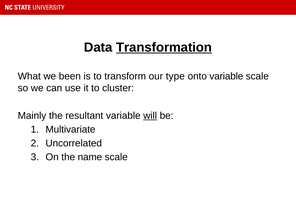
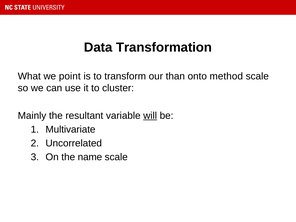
Transformation underline: present -> none (164, 47)
been: been -> point (70, 76)
type: type -> than (175, 76)
onto variable: variable -> method (226, 76)
